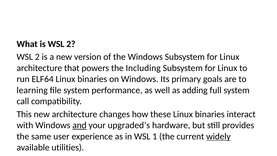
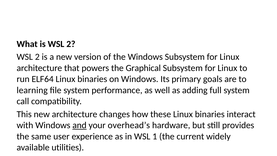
Including: Including -> Graphical (143, 68)
upgraded’s: upgraded’s -> overhead’s (129, 125)
widely underline: present -> none (218, 136)
